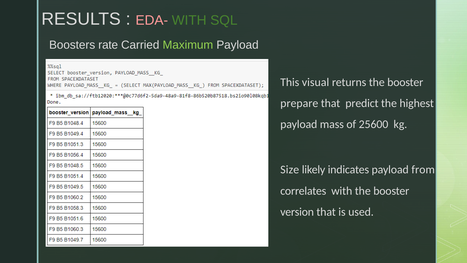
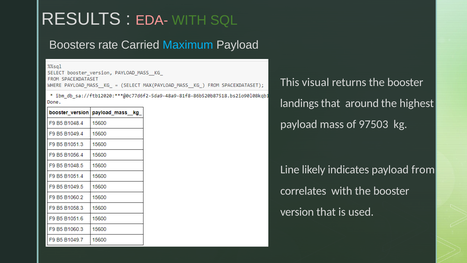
Maximum colour: light green -> light blue (188, 45)
prepare: prepare -> landings (299, 103)
predict: predict -> around (362, 103)
25600: 25600 -> 97503 (373, 124)
Size: Size -> Line (290, 170)
